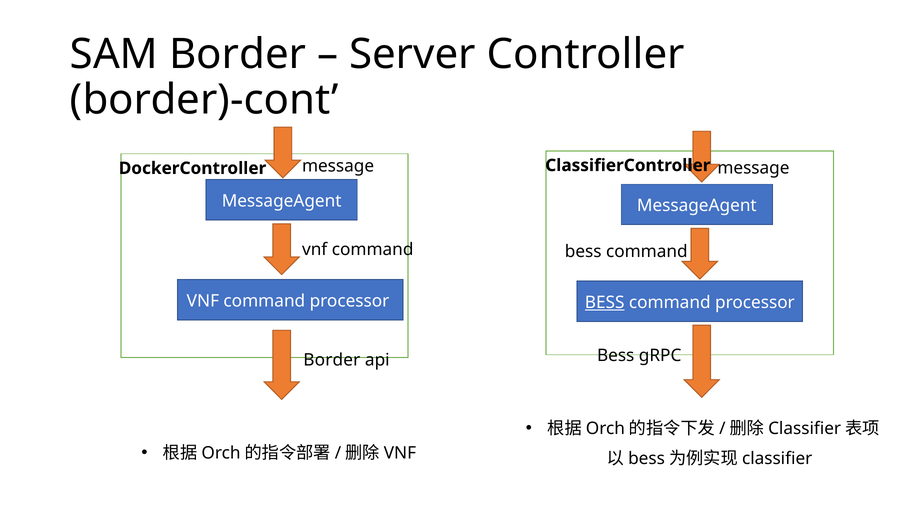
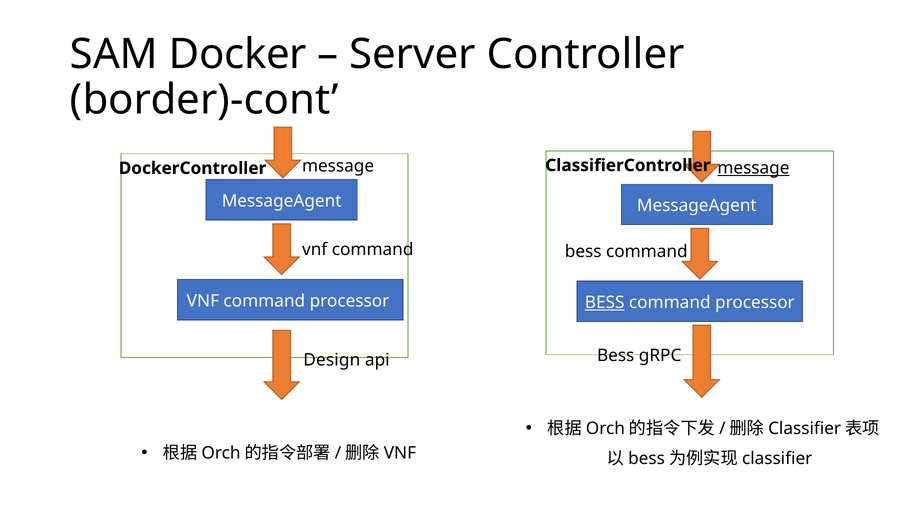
SAM Border: Border -> Docker (238, 54)
message underline: none -> present (753, 168)
Border: Border -> Design (332, 359)
